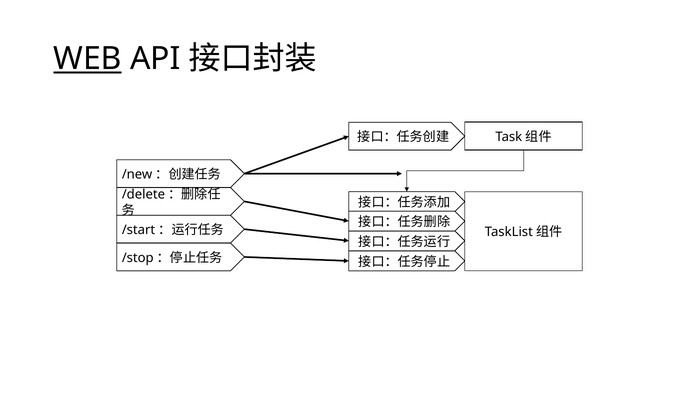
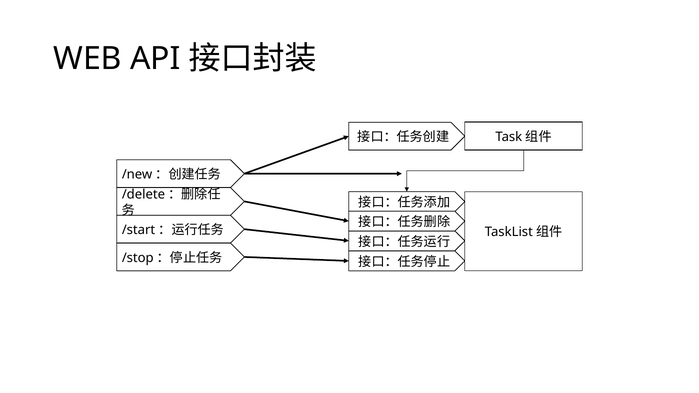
WEB underline: present -> none (88, 59)
